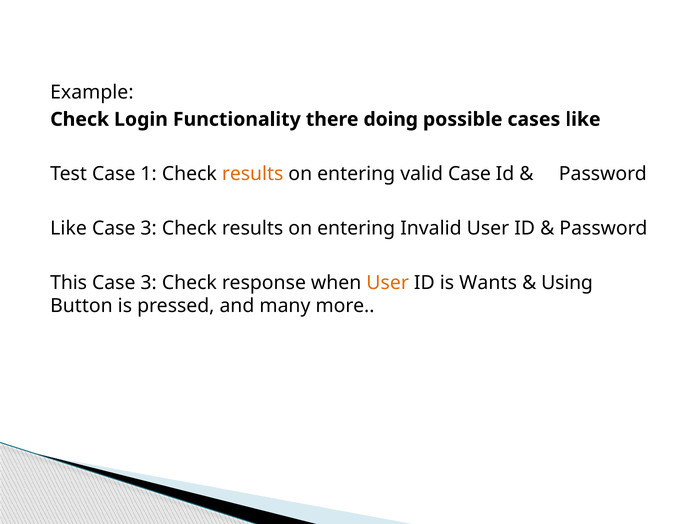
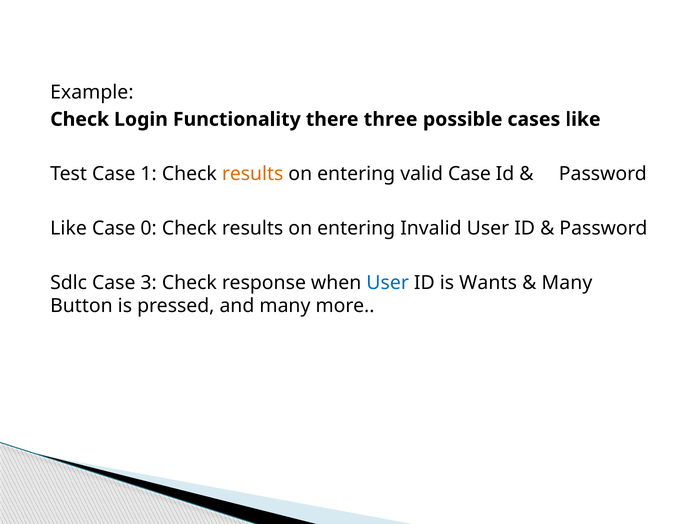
doing: doing -> three (391, 119)
3: 3 -> 0 (149, 228)
This: This -> Sdlc (69, 283)
User colour: orange -> blue (388, 283)
Using: Using -> Many (567, 283)
